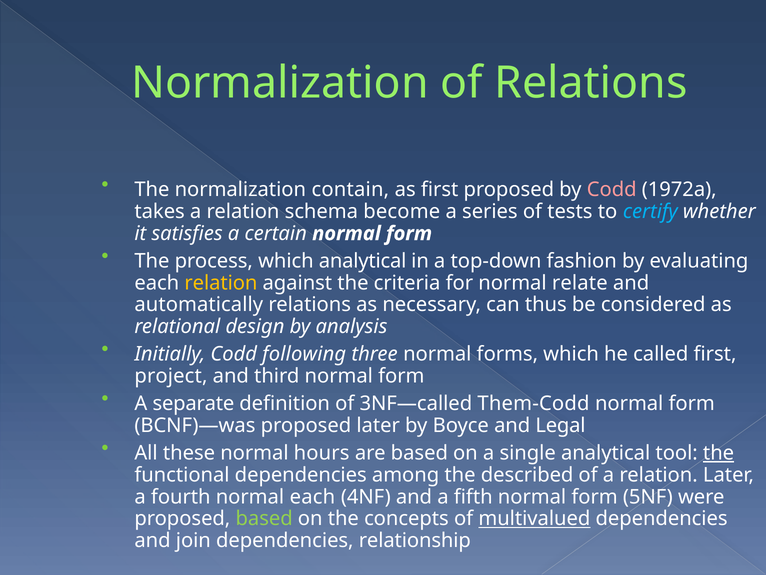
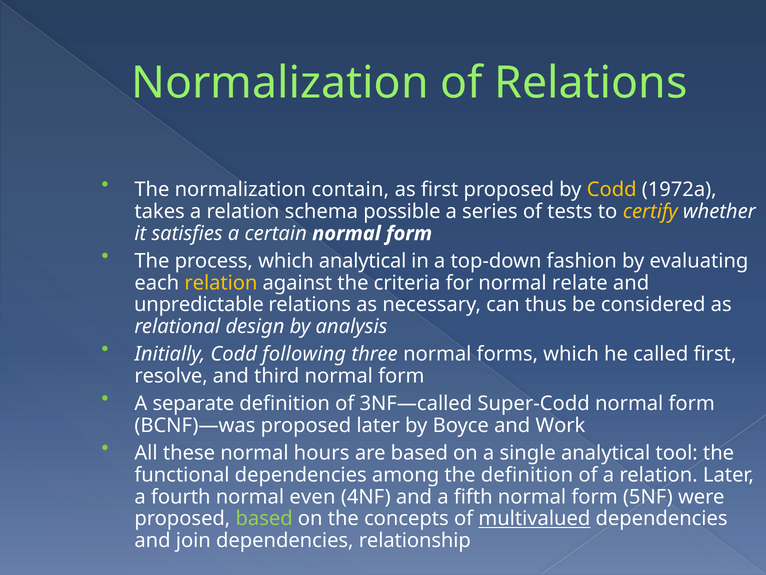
Codd colour: pink -> yellow (612, 190)
become: become -> possible (402, 211)
certify colour: light blue -> yellow (650, 211)
automatically: automatically -> unpredictable (199, 305)
project: project -> resolve (171, 376)
Them-Codd: Them-Codd -> Super-Codd (534, 403)
Legal: Legal -> Work (560, 425)
the underline: present -> none (719, 453)
the described: described -> definition (527, 475)
normal each: each -> even (312, 496)
